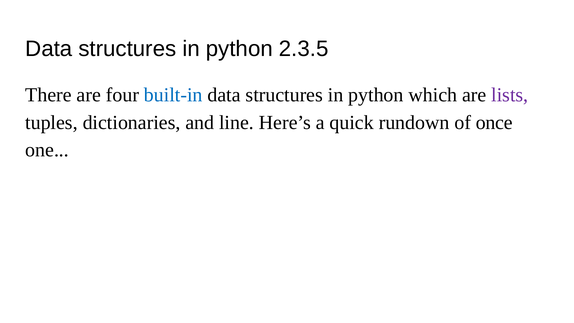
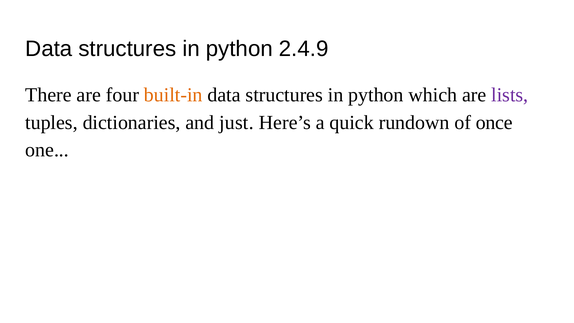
2.3.5: 2.3.5 -> 2.4.9 (304, 49)
built-in colour: blue -> orange (173, 95)
line: line -> just (236, 122)
